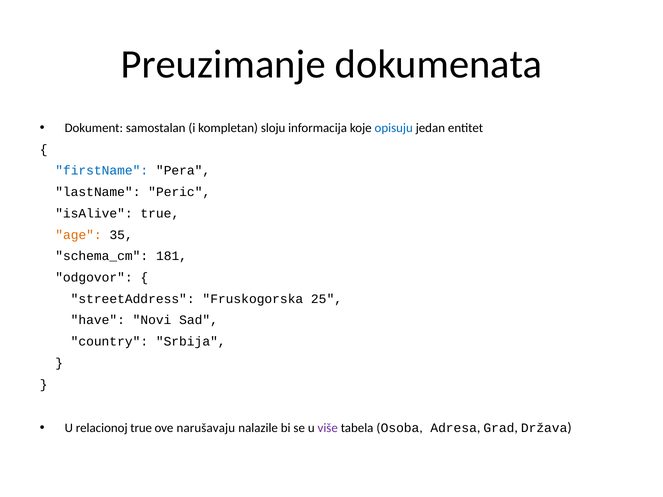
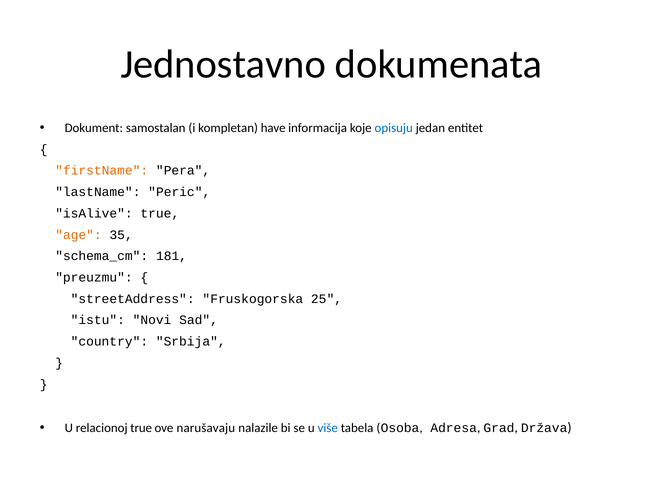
Preuzimanje: Preuzimanje -> Jednostavno (223, 64)
sloju: sloju -> have (273, 128)
firstName colour: blue -> orange (102, 171)
odgovor: odgovor -> preuzmu (94, 278)
have: have -> istu (98, 320)
više colour: purple -> blue (328, 428)
